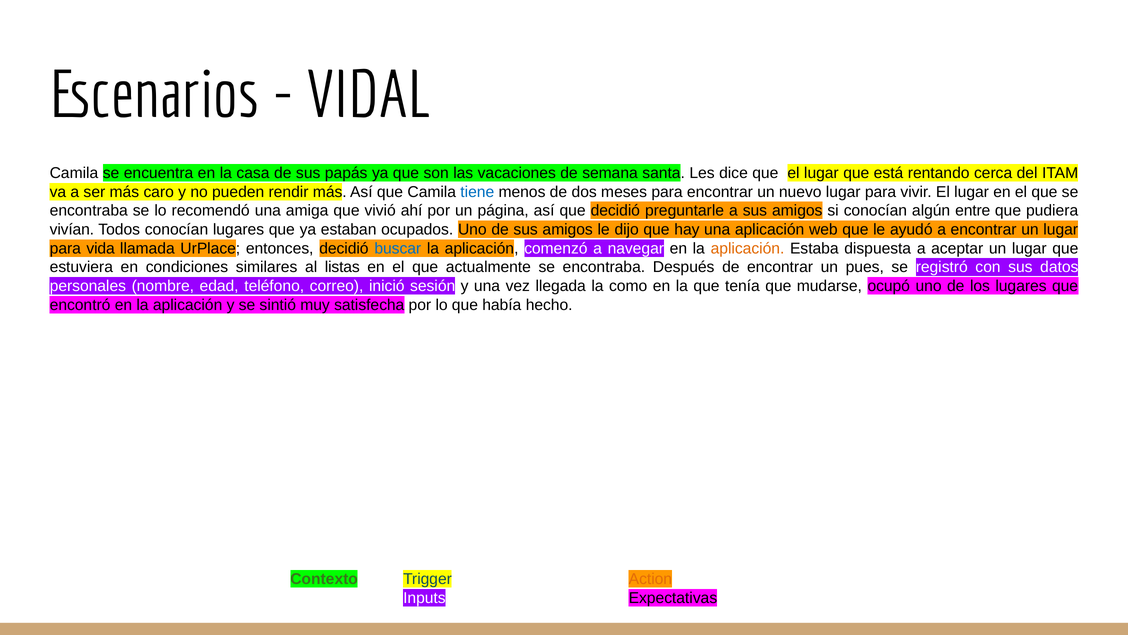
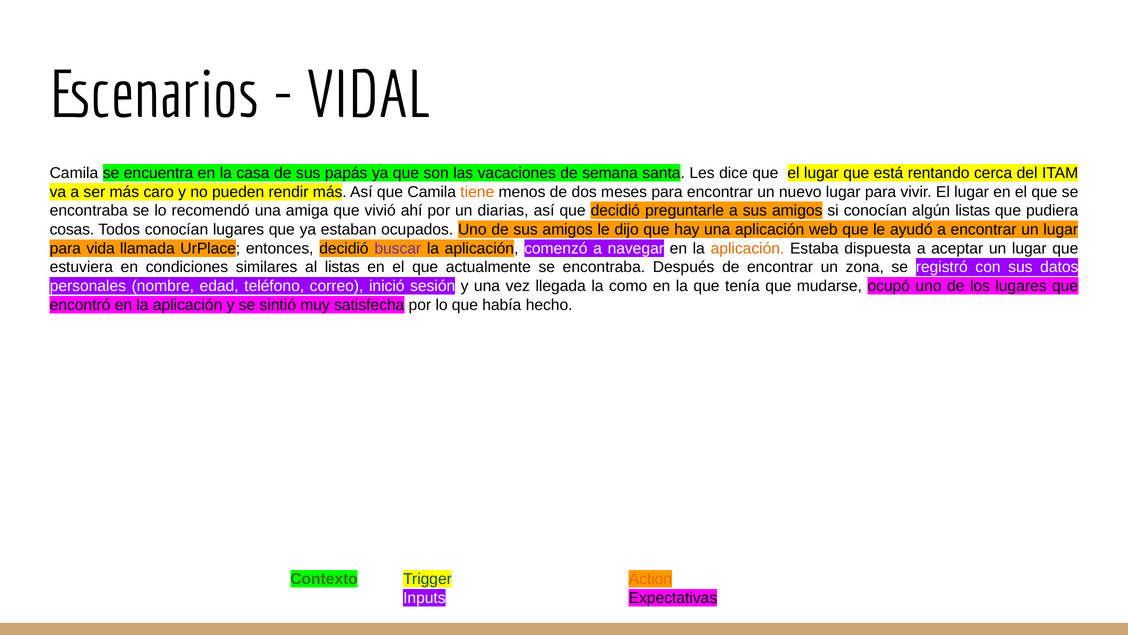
tiene colour: blue -> orange (477, 192)
página: página -> diarias (503, 211)
algún entre: entre -> listas (973, 211)
vivían: vivían -> cosas (72, 229)
buscar colour: blue -> purple (398, 248)
pues: pues -> zona (865, 267)
